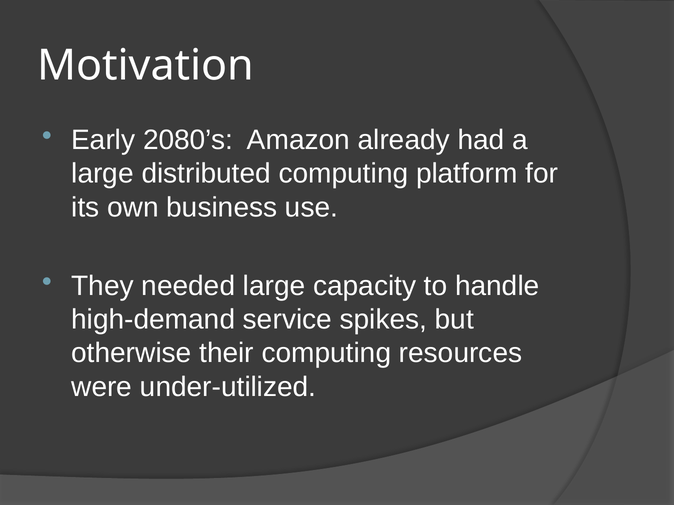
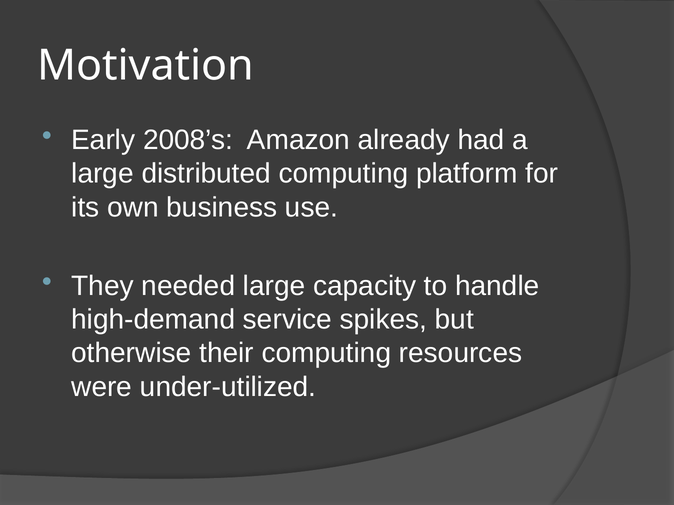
2080’s: 2080’s -> 2008’s (188, 140)
